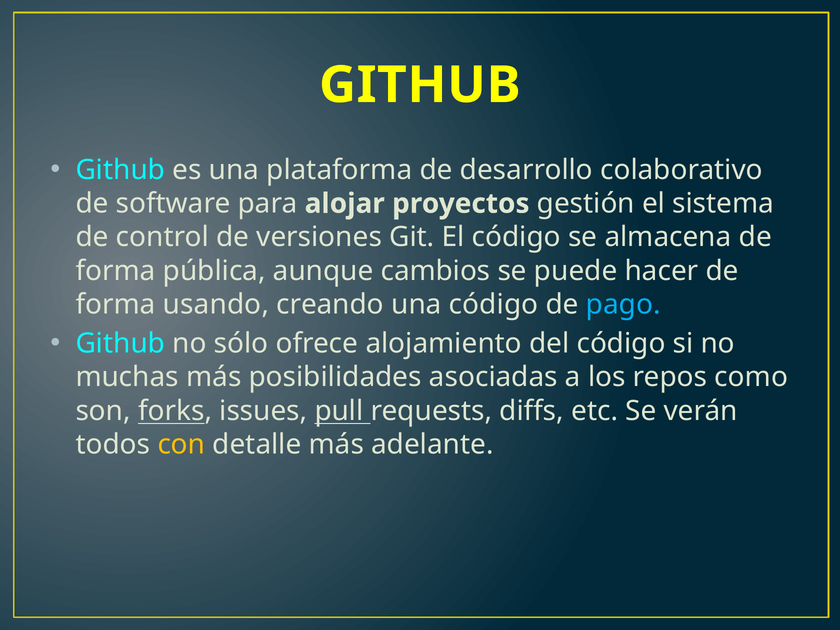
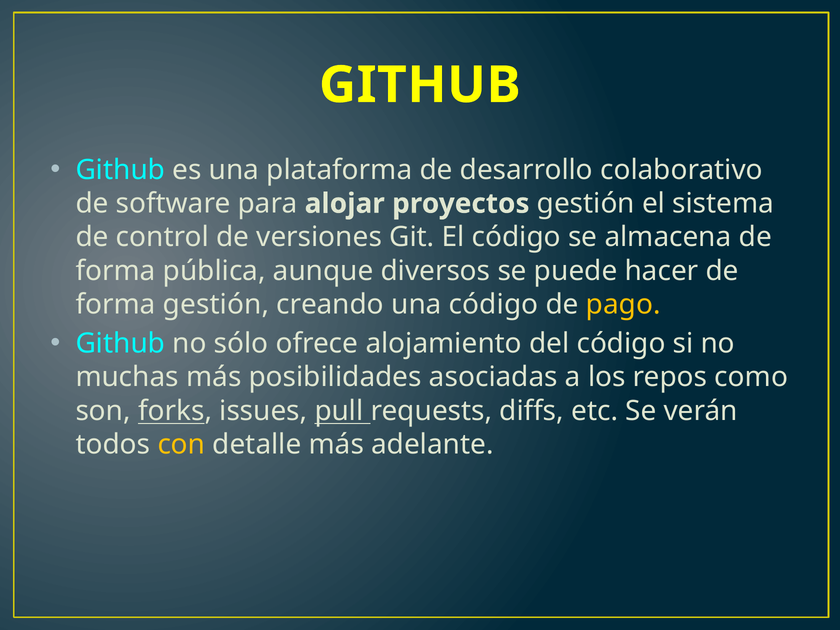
cambios: cambios -> diversos (436, 271)
forma usando: usando -> gestión (216, 304)
pago colour: light blue -> yellow (623, 304)
